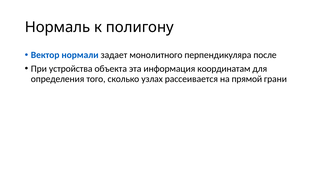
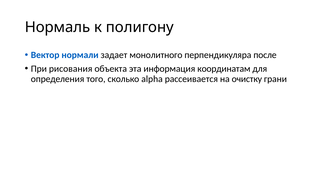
устройства: устройства -> рисования (71, 69)
узлах: узлах -> alpha (152, 79)
прямой: прямой -> очистку (247, 79)
